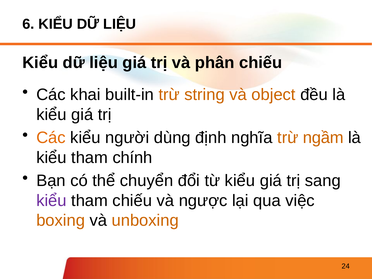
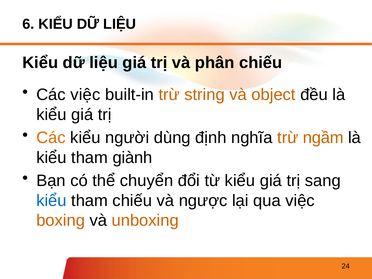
Các khai: khai -> việc (85, 95)
chính: chính -> giành (132, 158)
kiểu colour: purple -> blue (51, 201)
